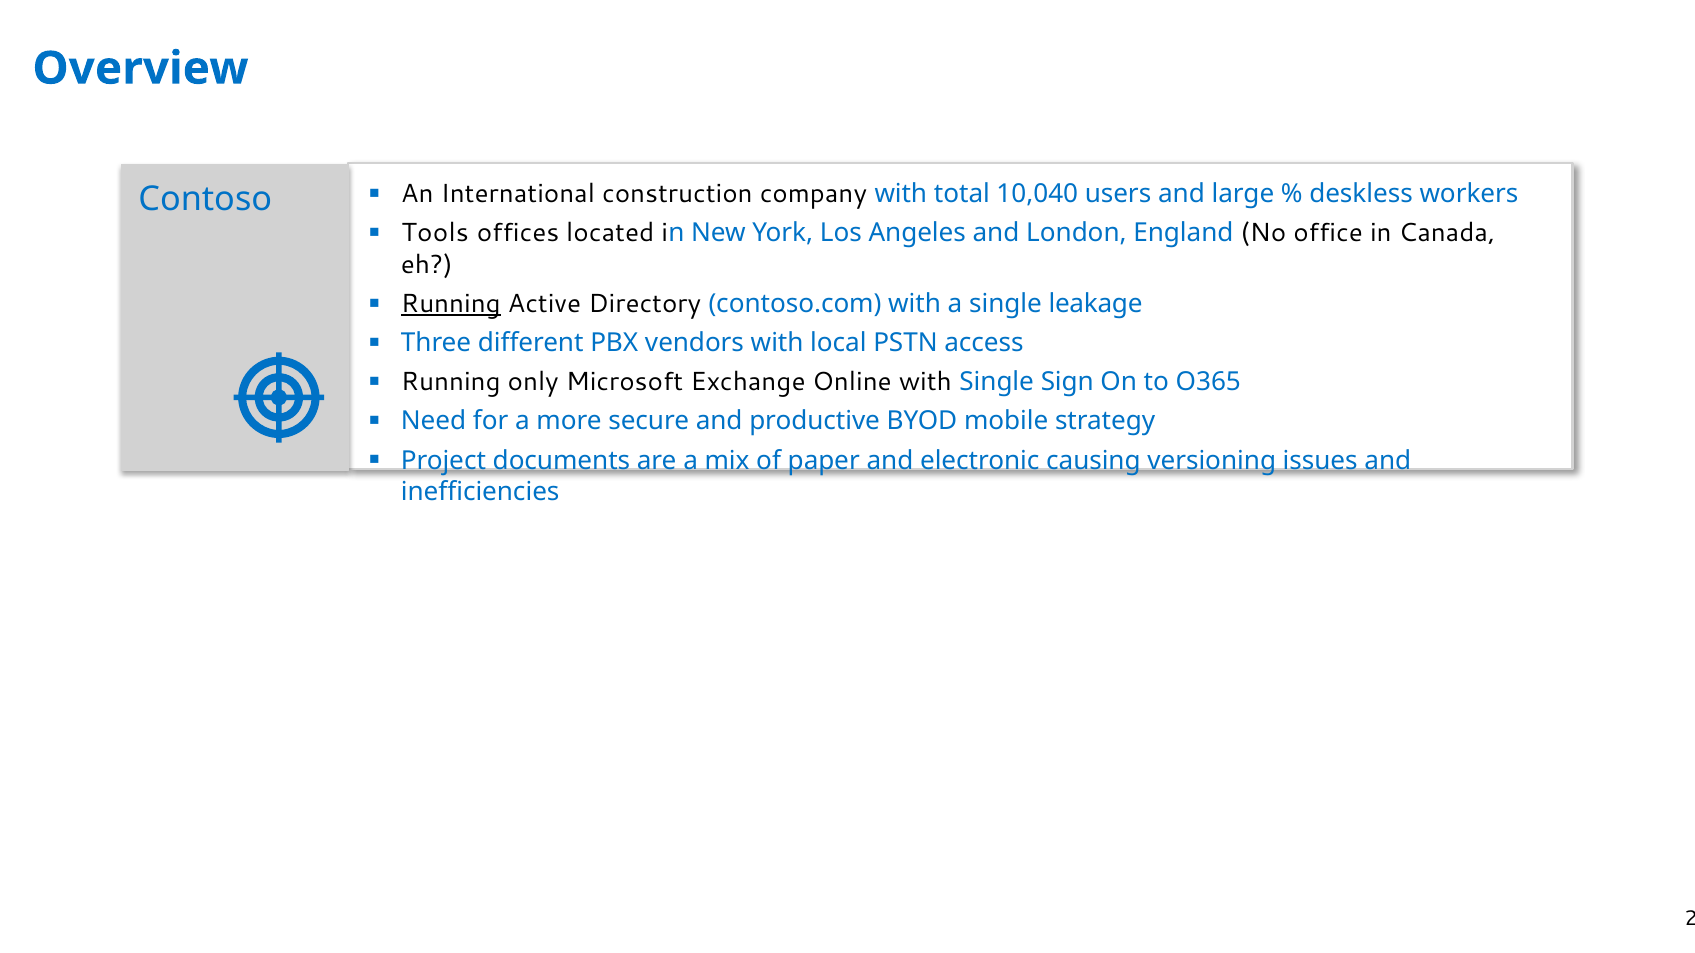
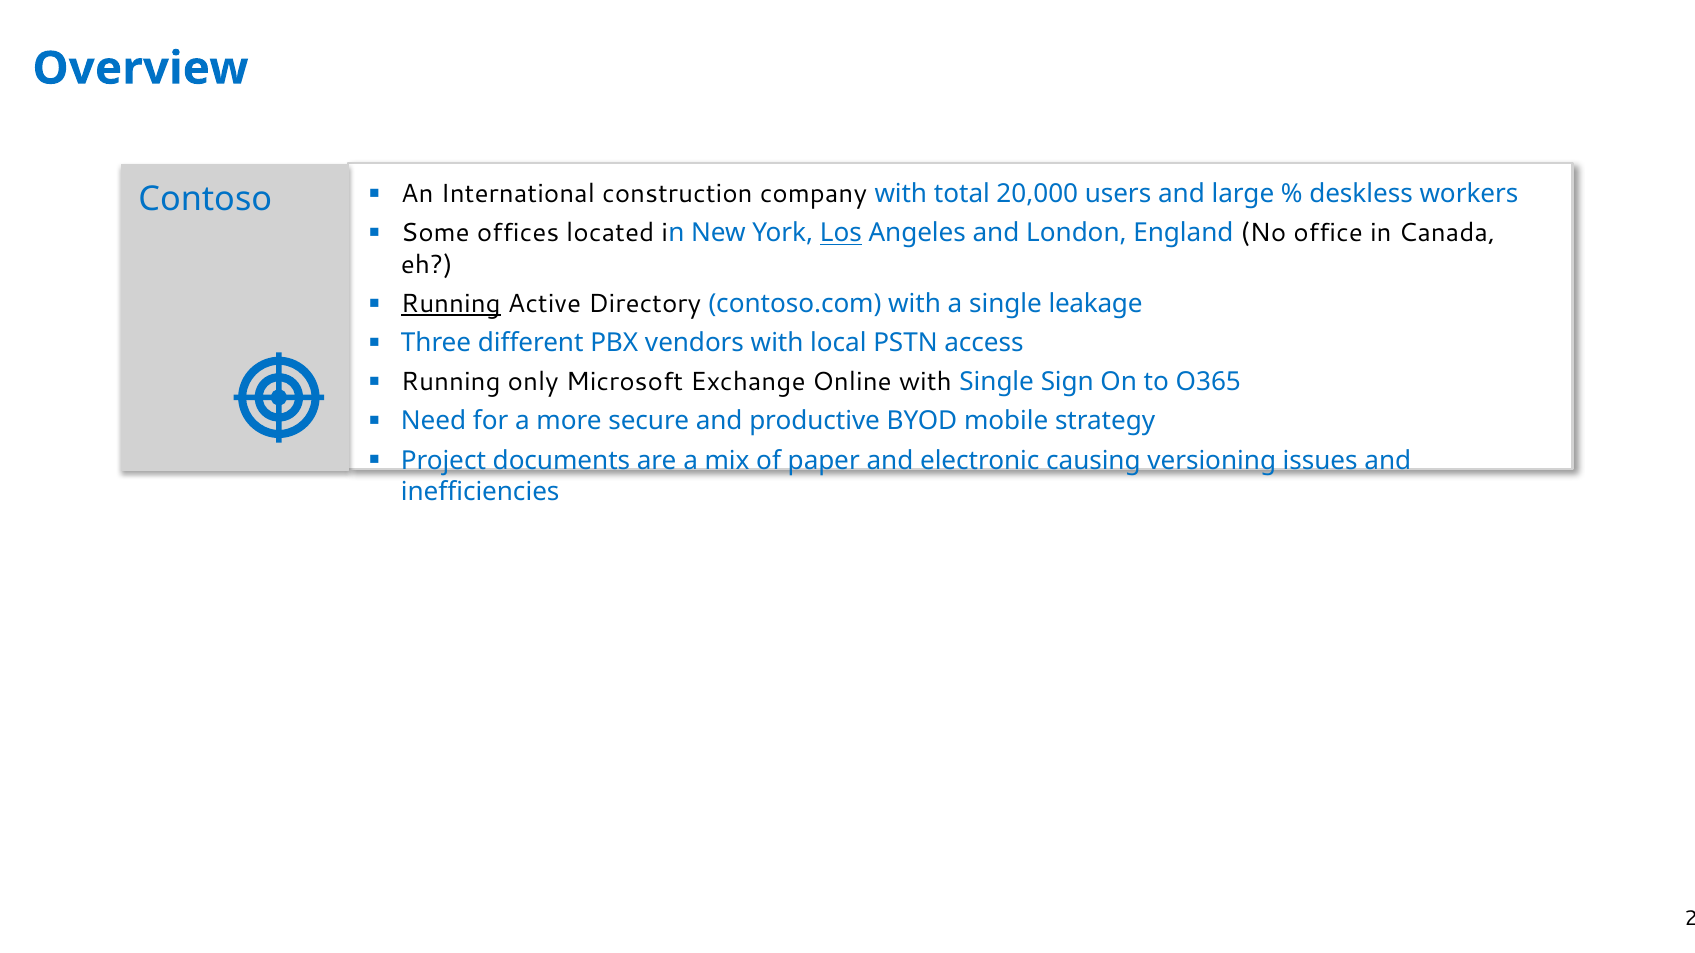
10,040: 10,040 -> 20,000 (1037, 194)
Tools: Tools -> Some (435, 233)
Los underline: none -> present (841, 233)
